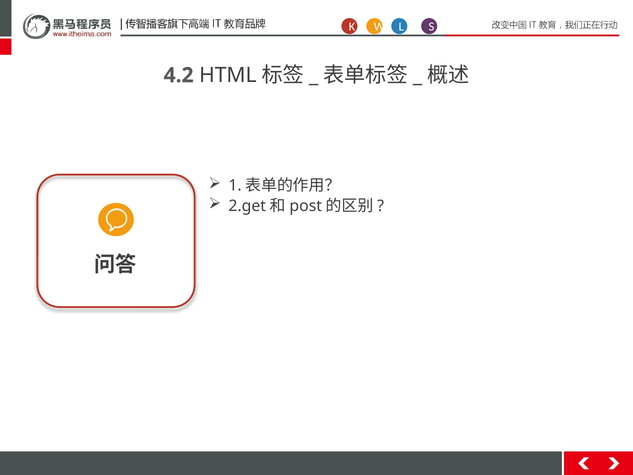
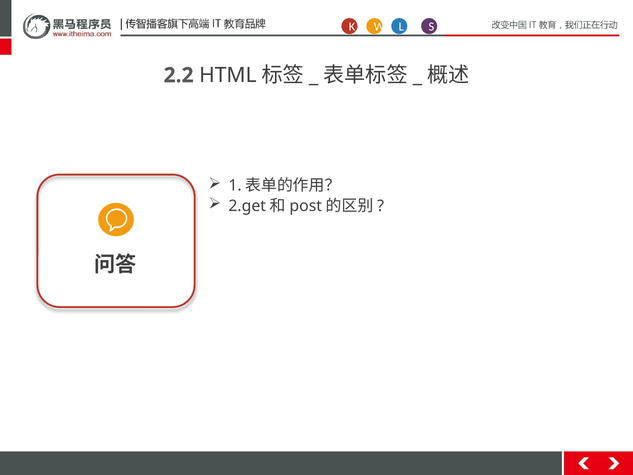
4.2: 4.2 -> 2.2 (179, 75)
